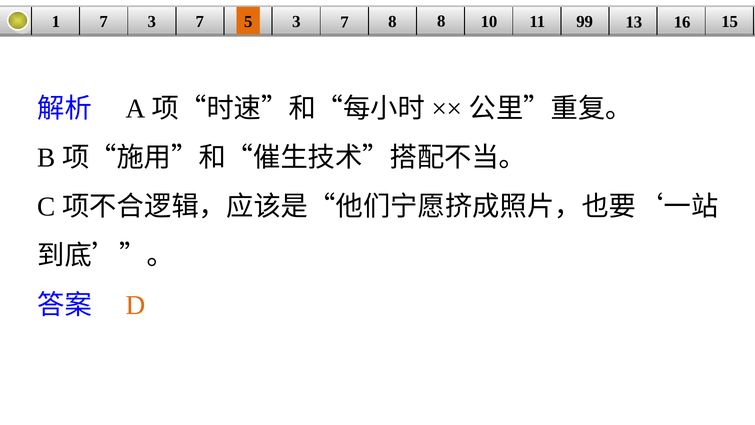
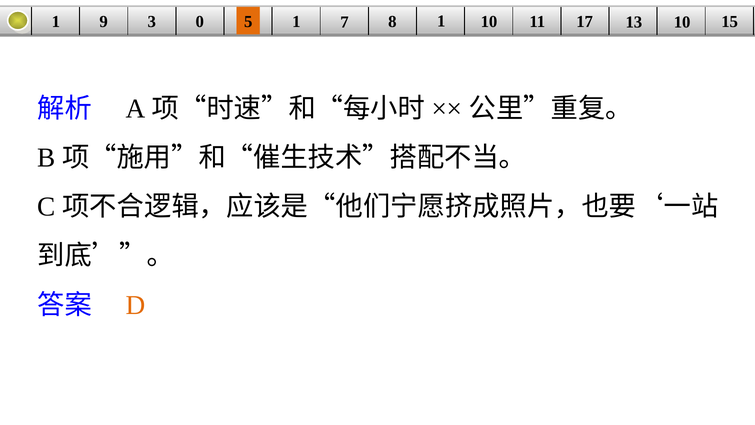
1 7: 7 -> 9 (104, 22)
7: 7 -> 0 (200, 22)
5 3: 3 -> 1 (296, 22)
8 8: 8 -> 1 (441, 21)
99: 99 -> 17 (585, 22)
13 16: 16 -> 10 (682, 22)
